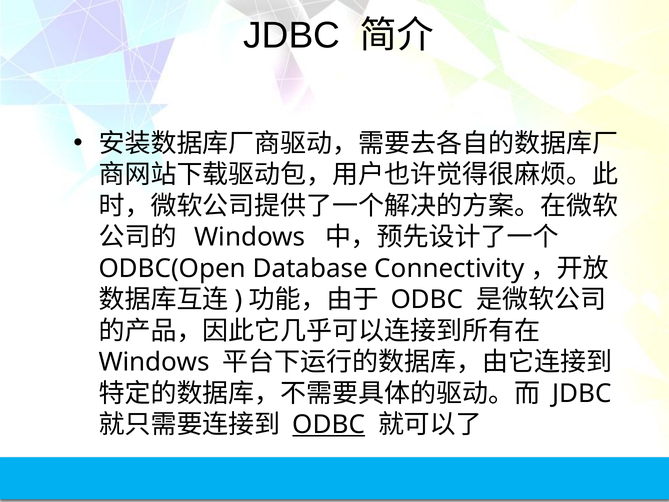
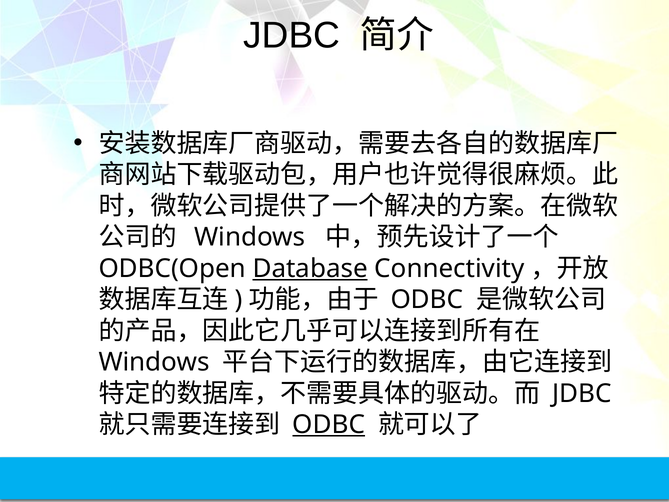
Database underline: none -> present (310, 268)
